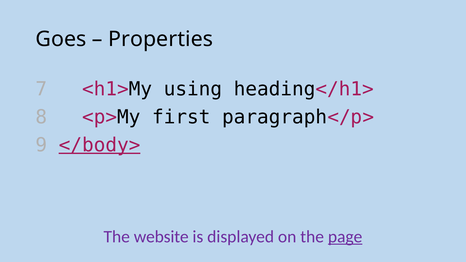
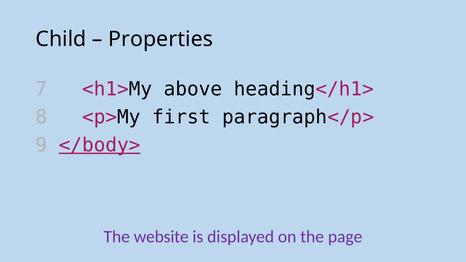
Goes: Goes -> Child (61, 39)
using: using -> above (193, 89)
page underline: present -> none (345, 237)
